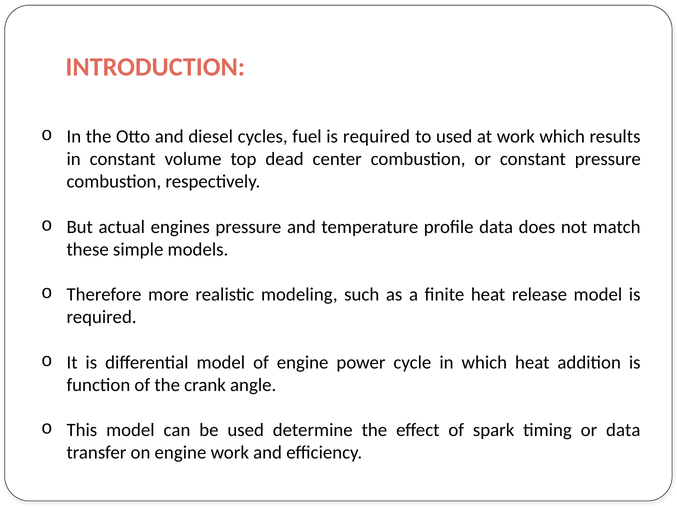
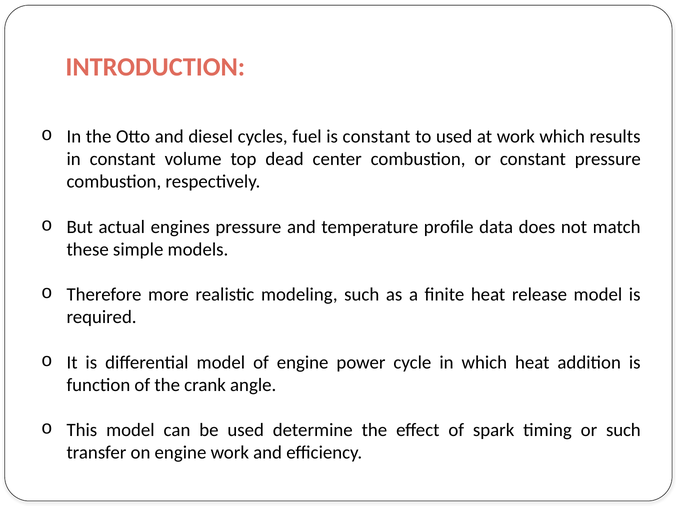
fuel is required: required -> constant (376, 136)
or data: data -> such (623, 430)
